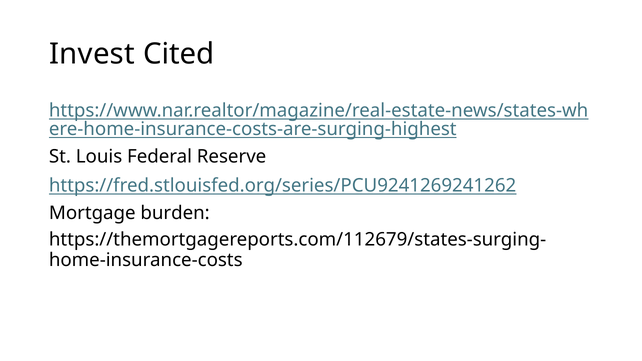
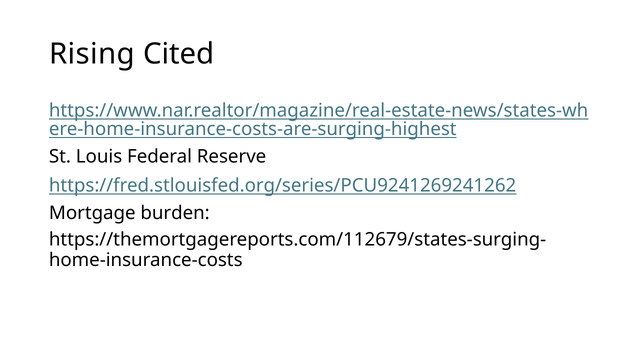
Invest: Invest -> Rising (92, 54)
